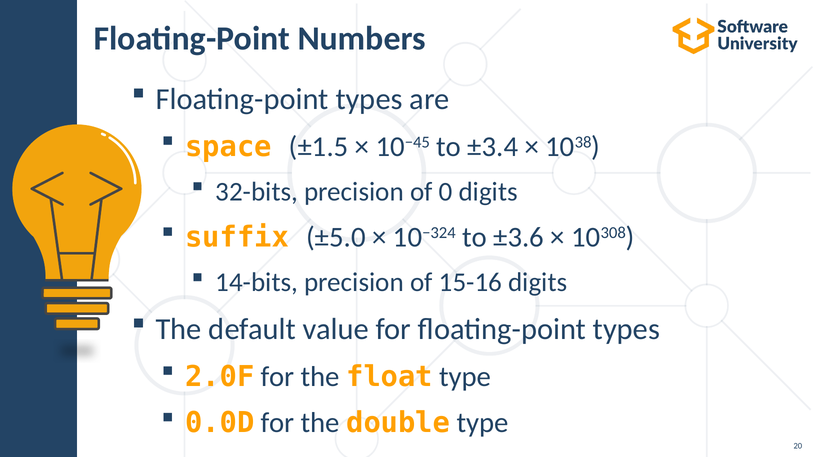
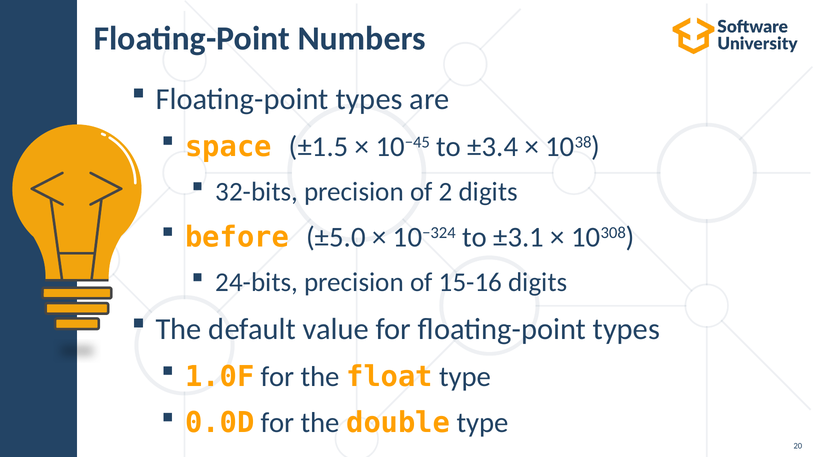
0: 0 -> 2 (446, 192)
suffix: suffix -> before (237, 237)
±3.6: ±3.6 -> ±3.1 (519, 237)
14-bits: 14-bits -> 24-bits (257, 283)
2.0F: 2.0F -> 1.0F (220, 377)
